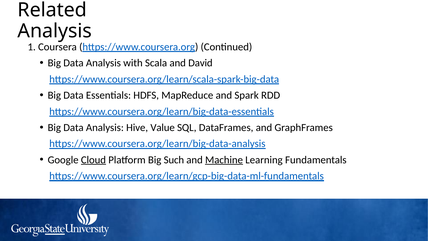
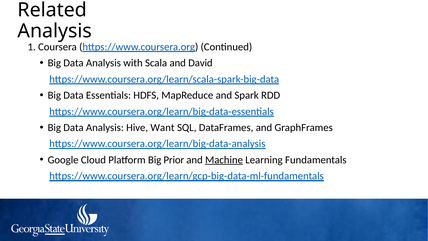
Value: Value -> Want (163, 127)
Cloud underline: present -> none (93, 160)
Such: Such -> Prior (174, 160)
